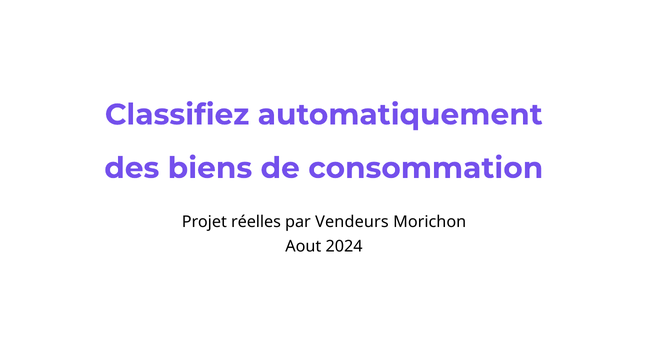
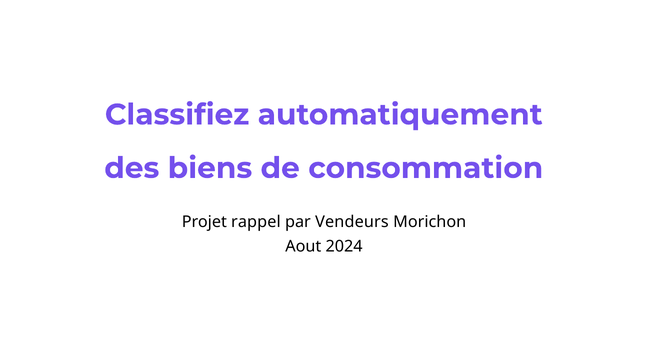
réelles: réelles -> rappel (256, 222)
